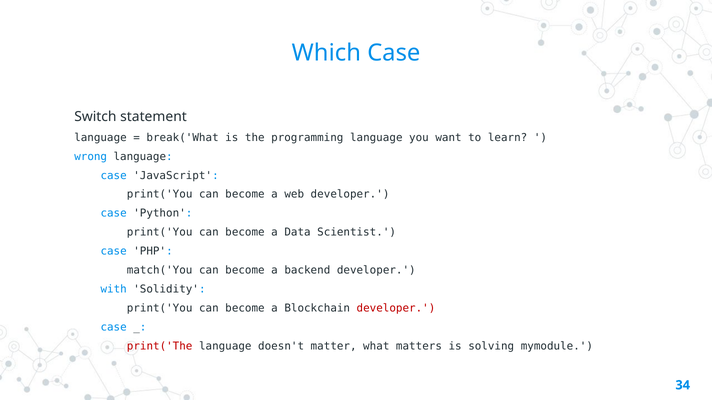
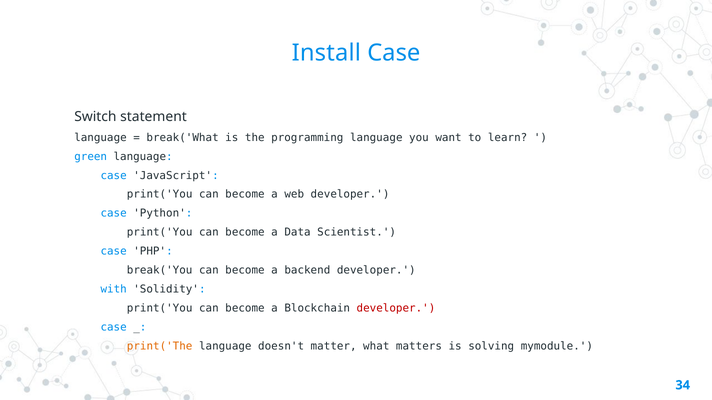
Which: Which -> Install (326, 53)
wrong: wrong -> green (91, 157)
match('You: match('You -> break('You (160, 271)
print('The colour: red -> orange (160, 347)
